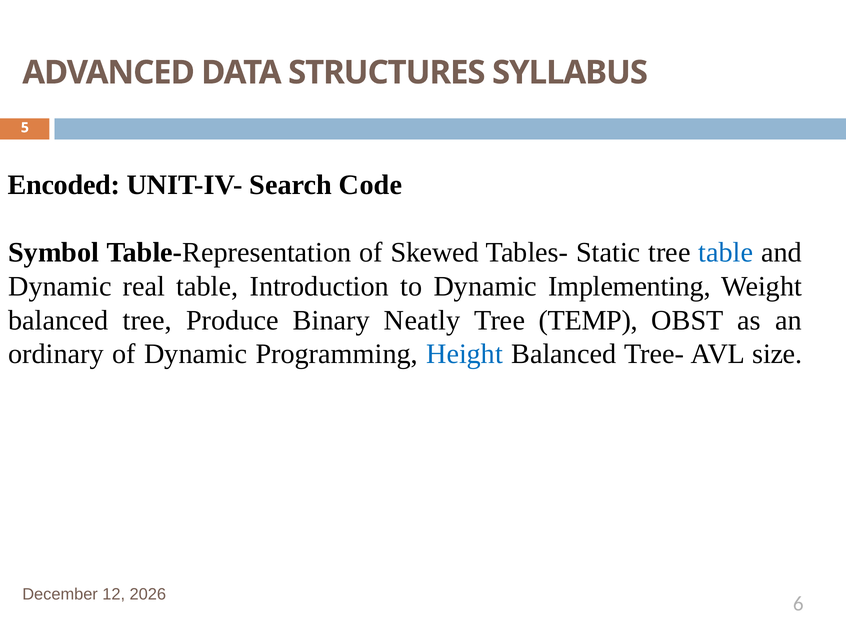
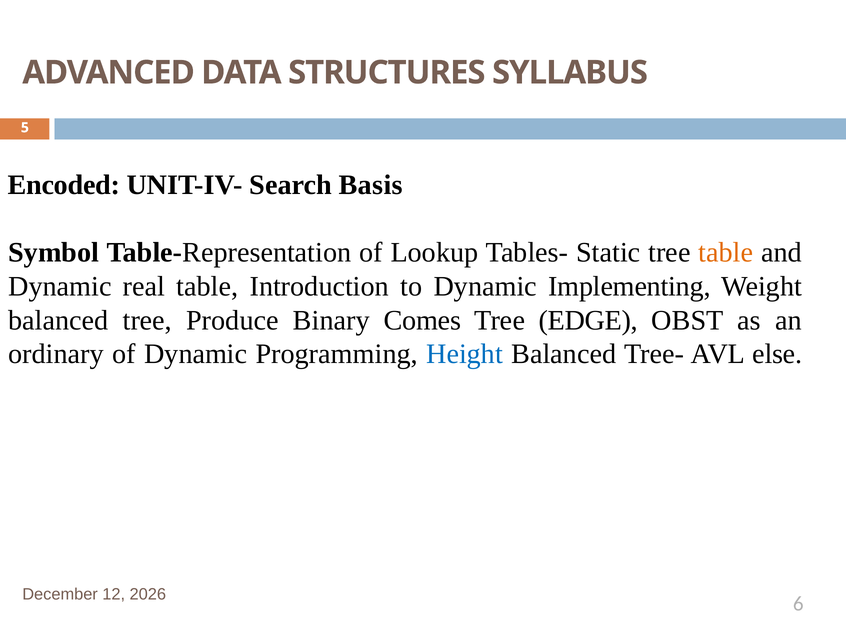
Code: Code -> Basis (371, 185)
Skewed: Skewed -> Lookup (434, 253)
table colour: blue -> orange (726, 253)
Neatly: Neatly -> Comes (422, 321)
TEMP: TEMP -> EDGE (588, 321)
size: size -> else (777, 354)
